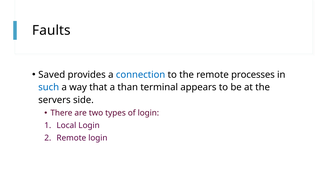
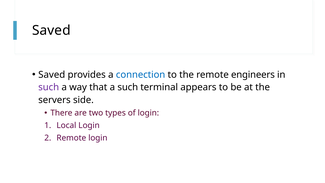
Faults: Faults -> Saved (51, 30)
processes: processes -> engineers (253, 75)
such colour: blue -> purple (49, 87)
a than: than -> such (128, 87)
